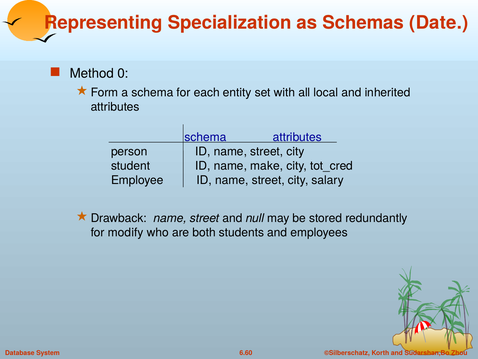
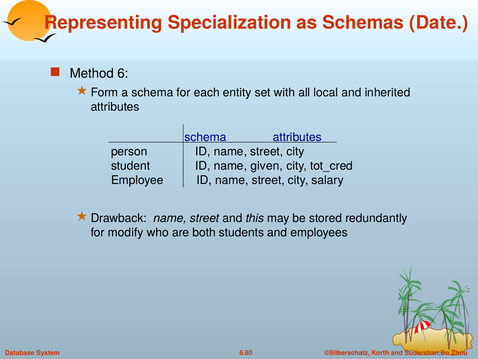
0: 0 -> 6 (123, 73)
make: make -> given (267, 166)
null: null -> this (255, 218)
